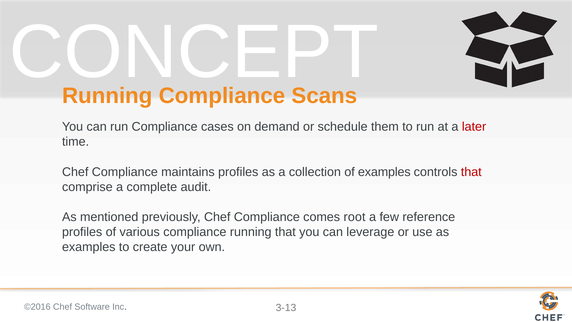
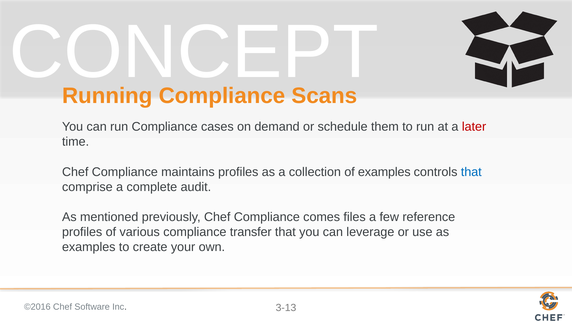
that colour: red -> blue (471, 172)
root: root -> files (355, 217)
compliance running: running -> transfer (251, 232)
